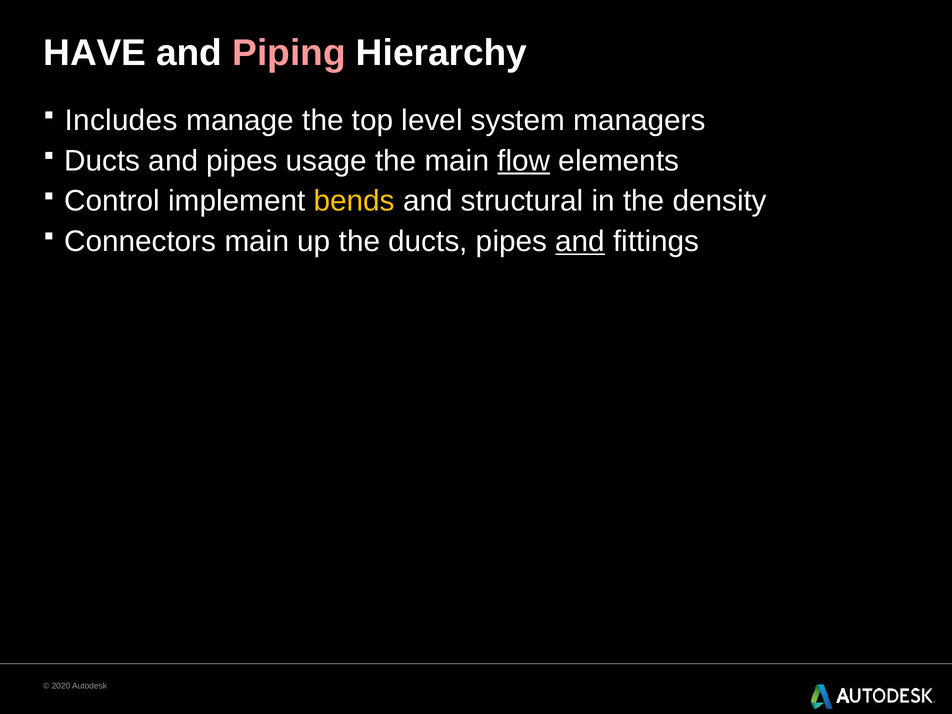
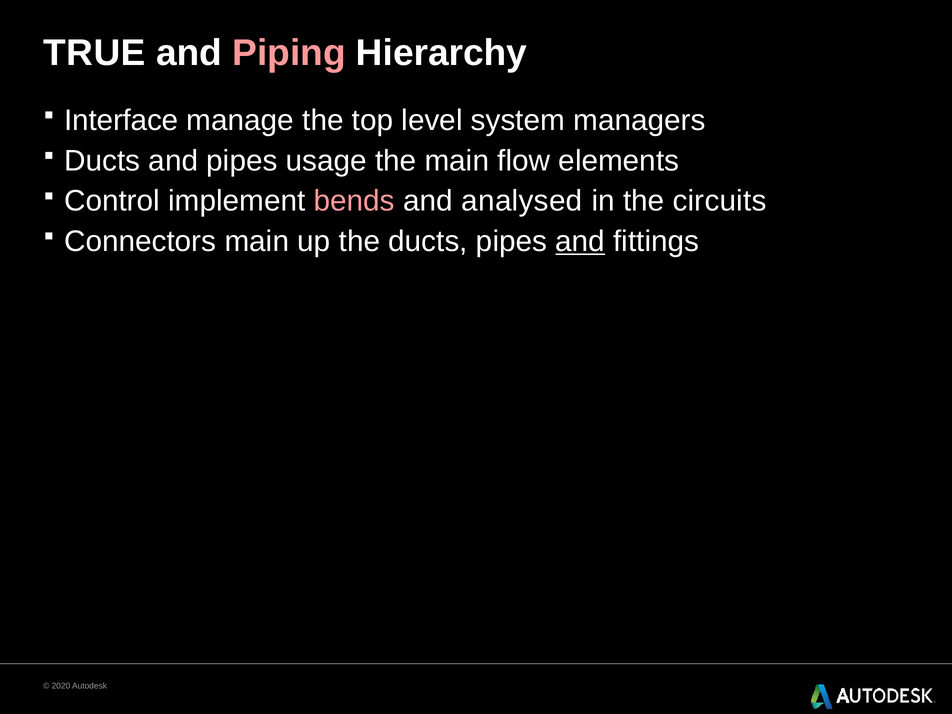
HAVE: HAVE -> TRUE (94, 53)
Includes: Includes -> Interface (121, 120)
flow underline: present -> none (524, 161)
bends colour: yellow -> pink (354, 201)
structural: structural -> analysed (522, 201)
density: density -> circuits (720, 201)
